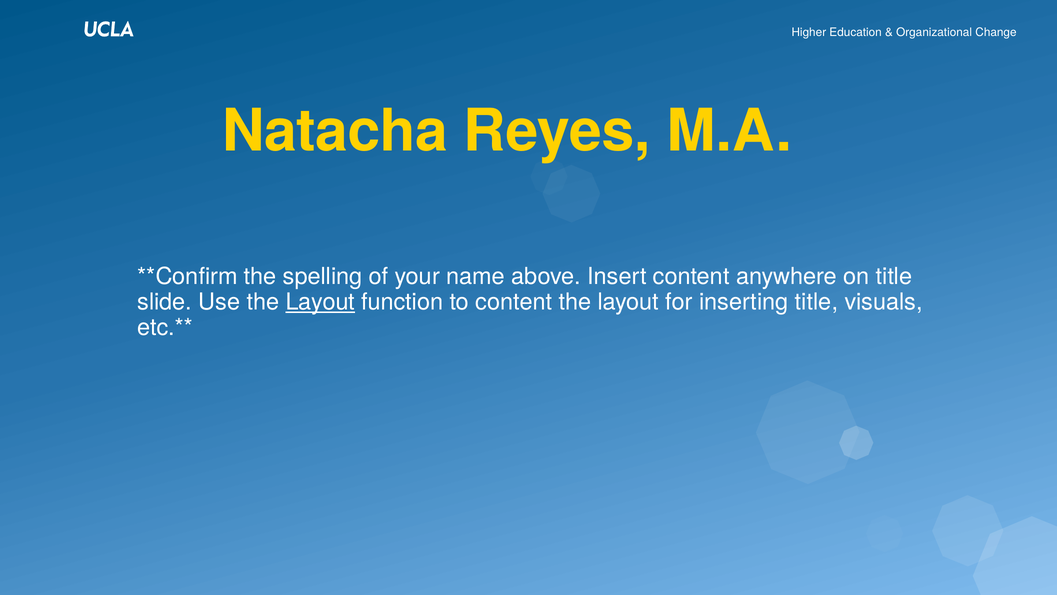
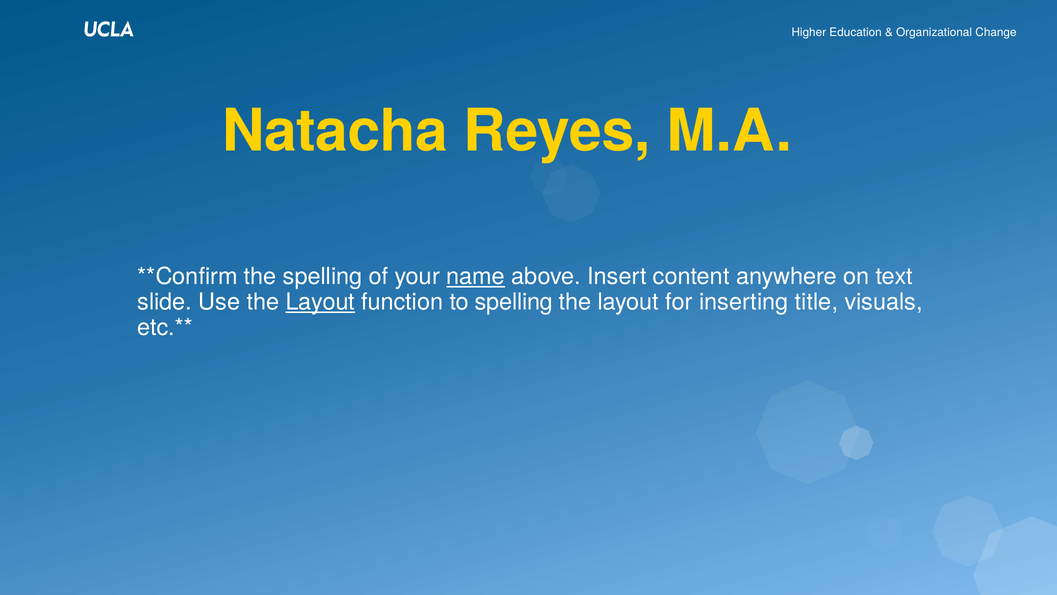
name underline: none -> present (476, 277)
on title: title -> text (894, 277)
to content: content -> spelling (514, 302)
